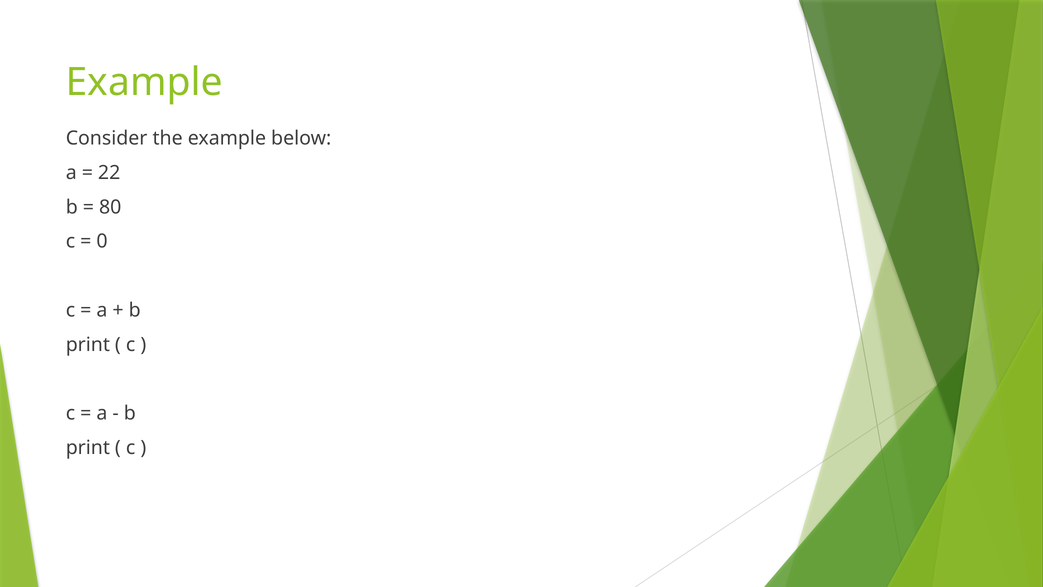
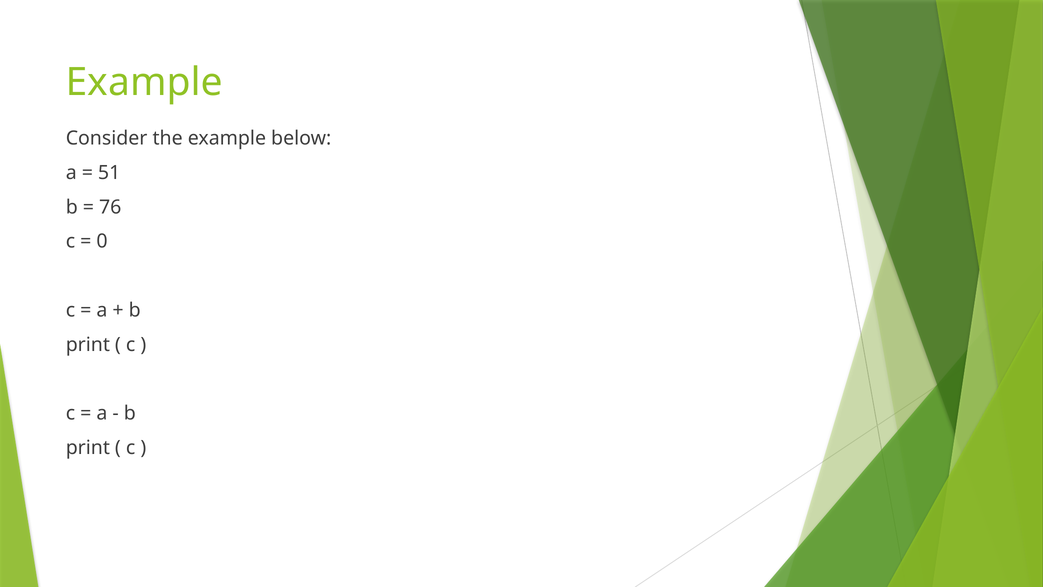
22: 22 -> 51 (109, 173)
80: 80 -> 76 (110, 207)
